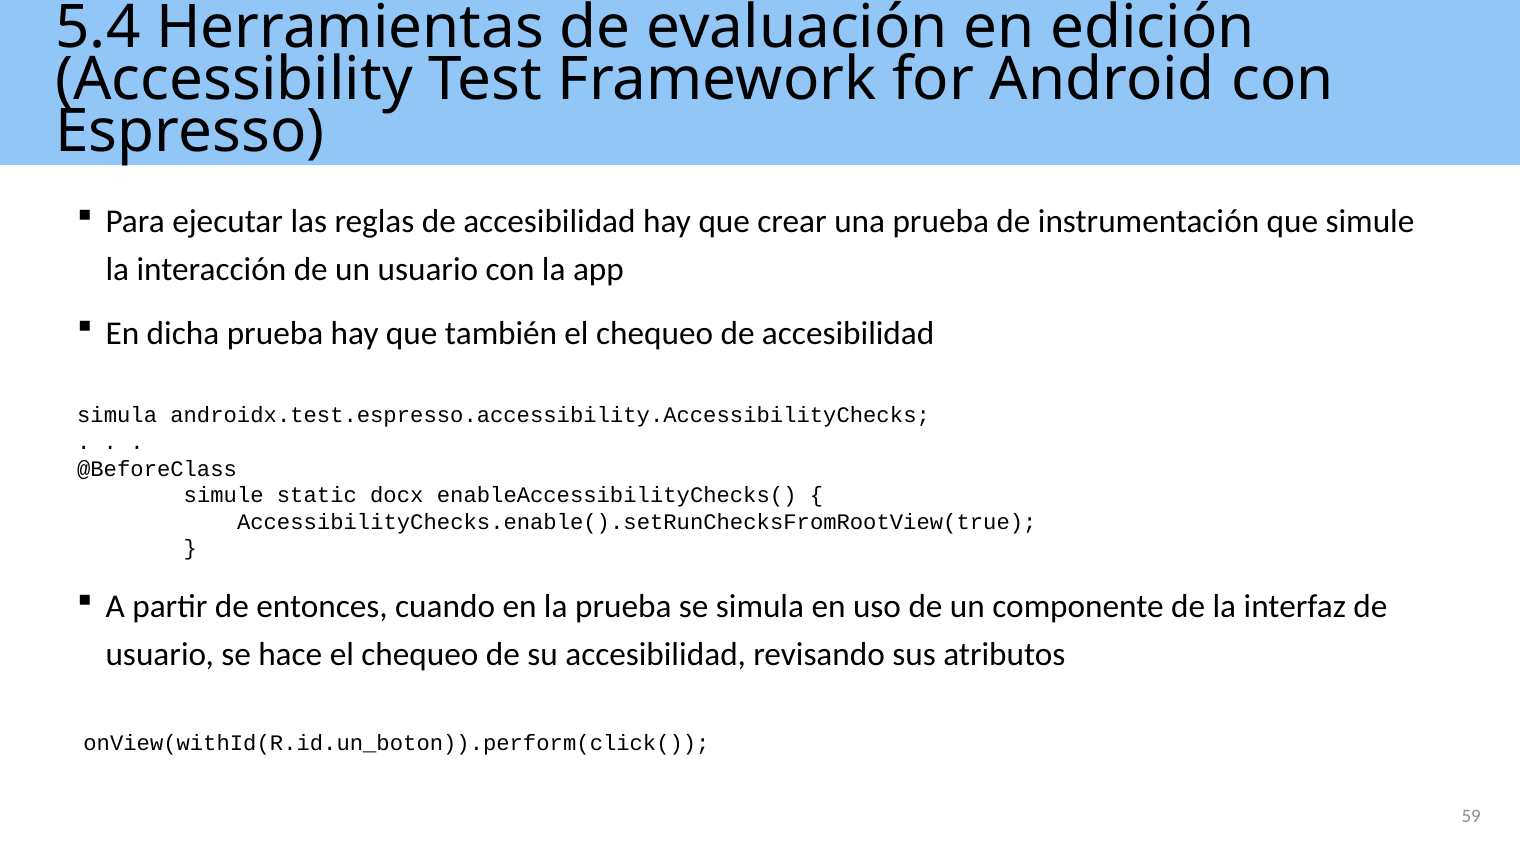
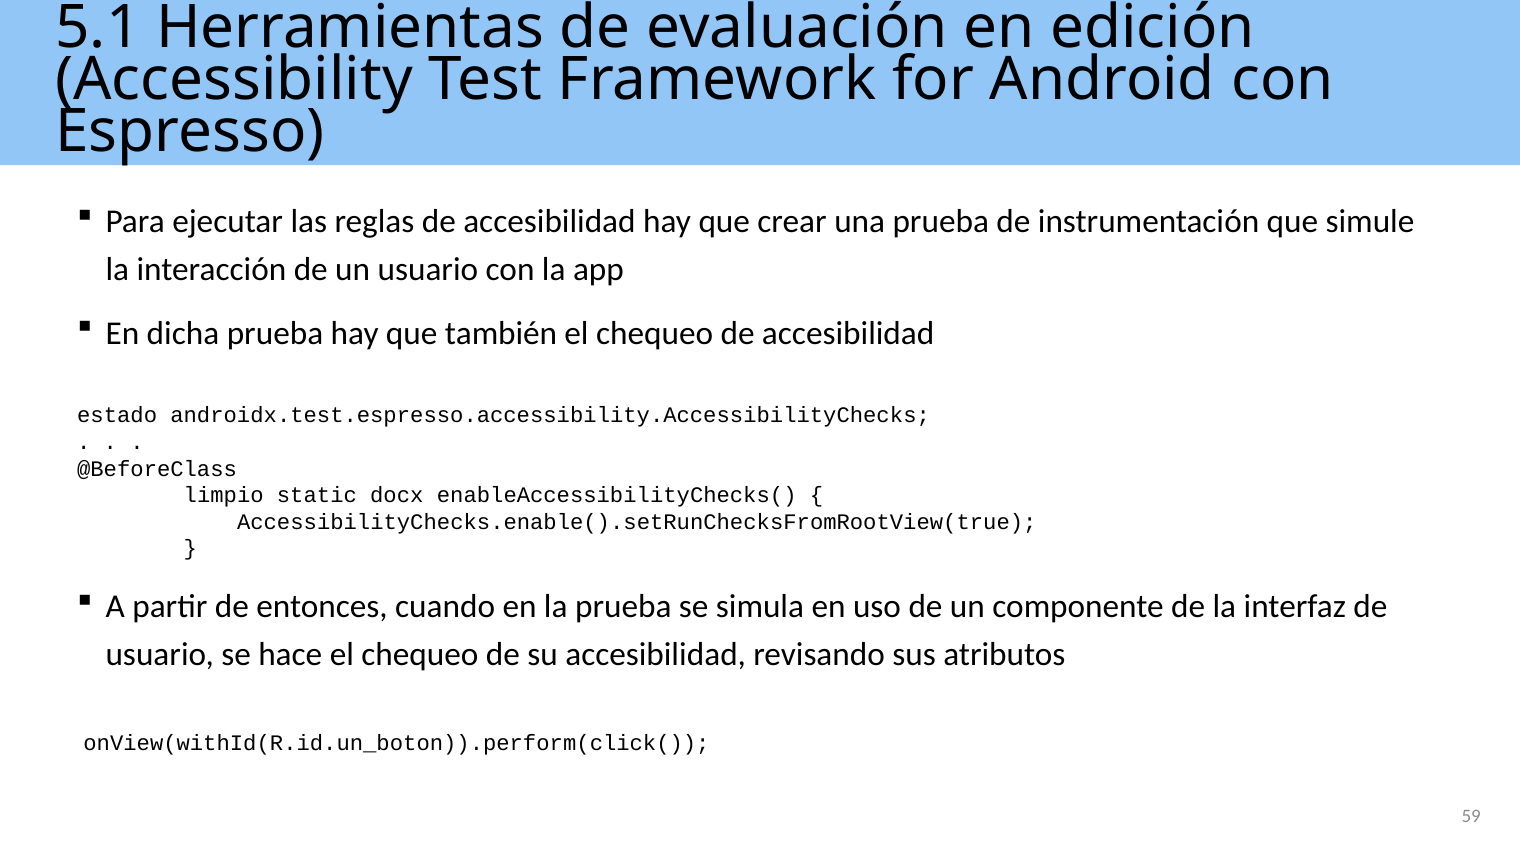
5.4: 5.4 -> 5.1 (98, 27)
simula: simula -> estado (117, 416)
simule: simule -> limpio (224, 495)
